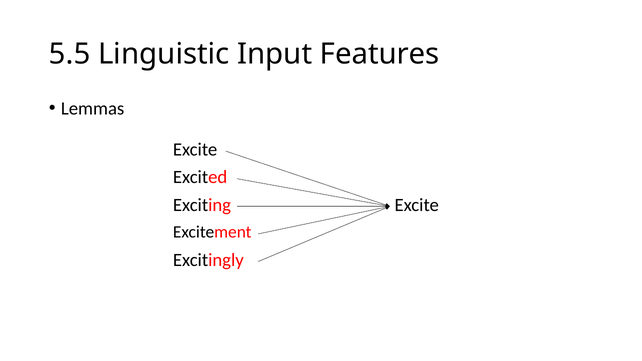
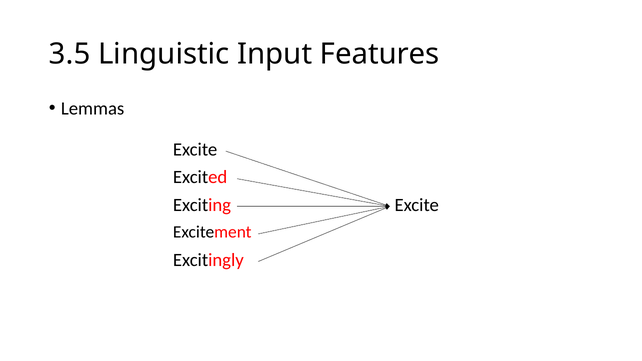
5.5: 5.5 -> 3.5 (70, 54)
